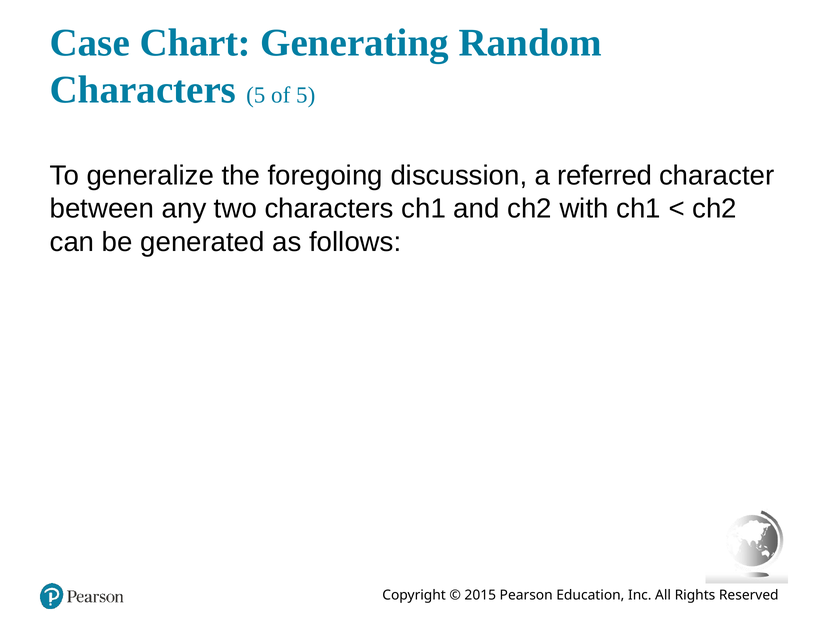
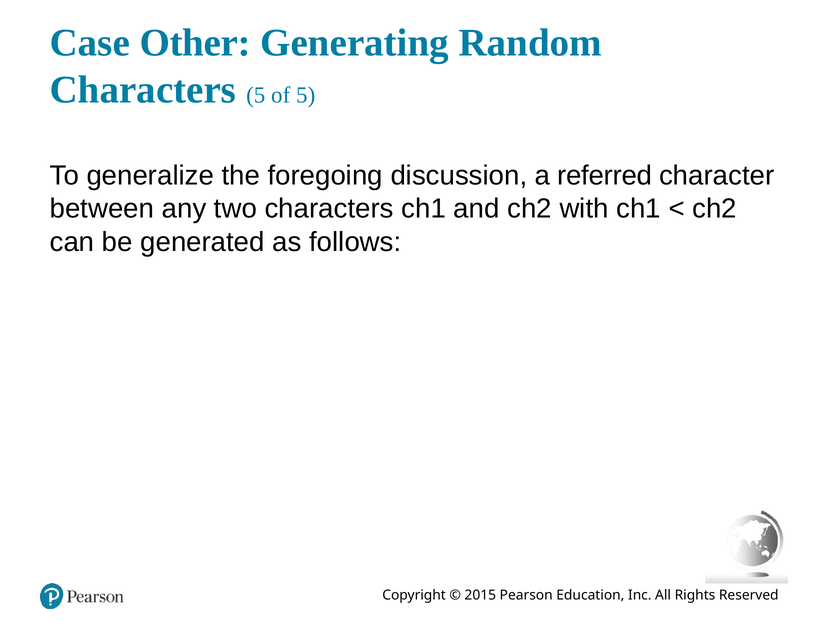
Chart: Chart -> Other (195, 43)
